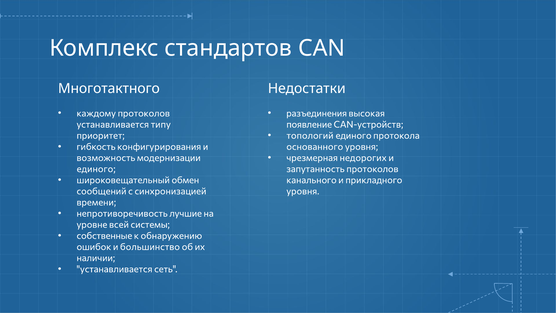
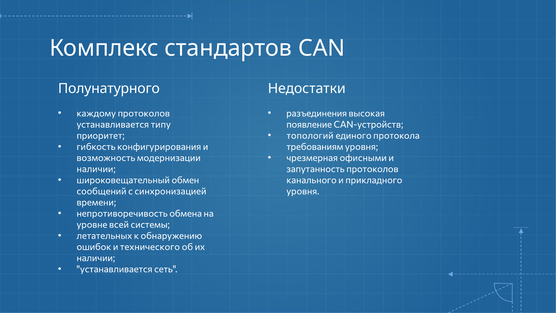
Многотактного: Многотактного -> Полунатурного (109, 89)
основанного: основанного -> требованиям (315, 147)
недорогих: недорогих -> офисными (363, 158)
единого: единого -> наличии (96, 169)
лучшие: лучшие -> обмена (186, 213)
собственные: собственные -> летательных (104, 236)
большинство: большинство -> технического (150, 247)
